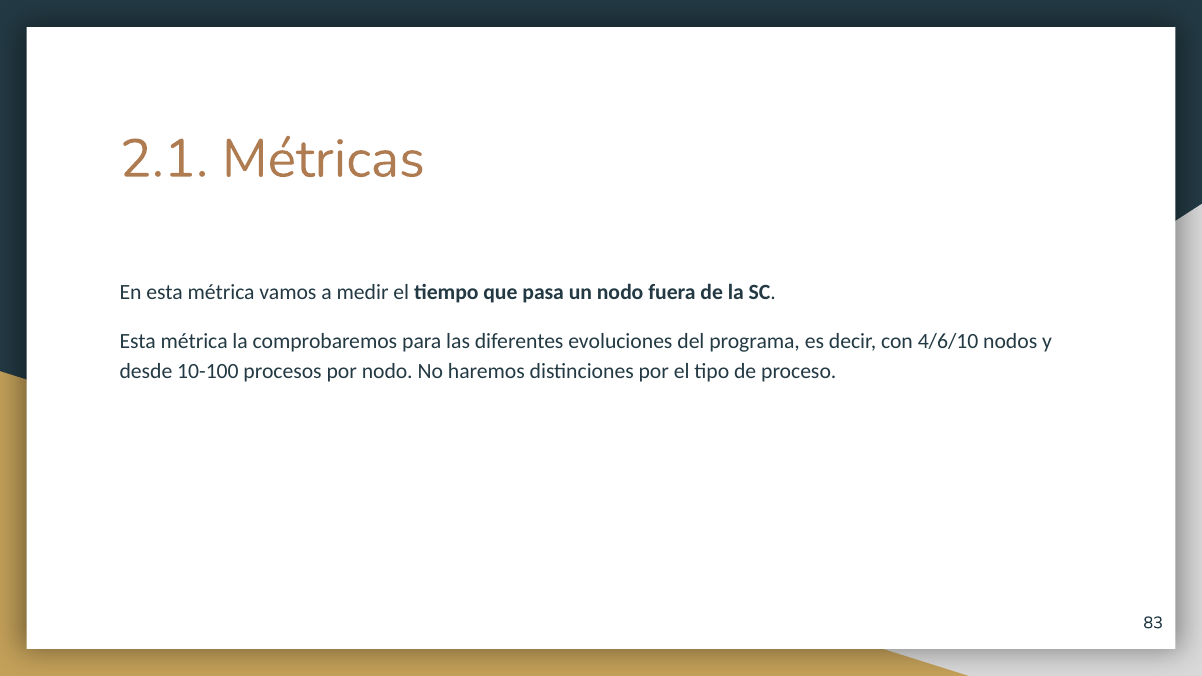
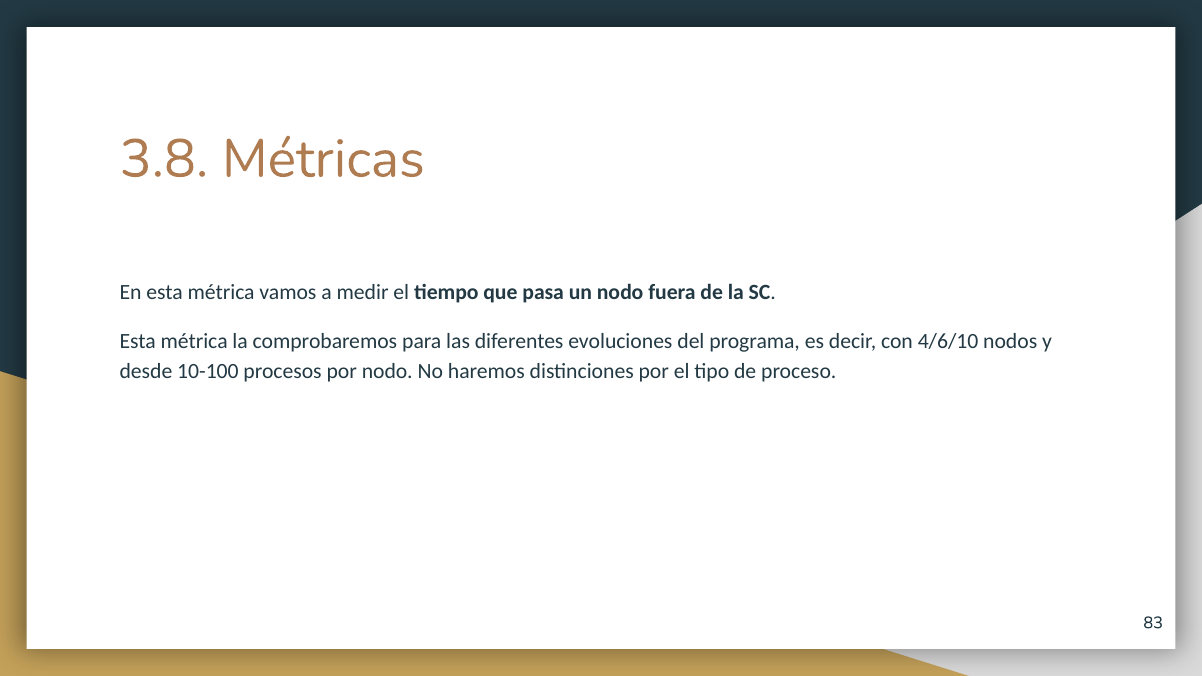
2.1: 2.1 -> 3.8 (164, 159)
